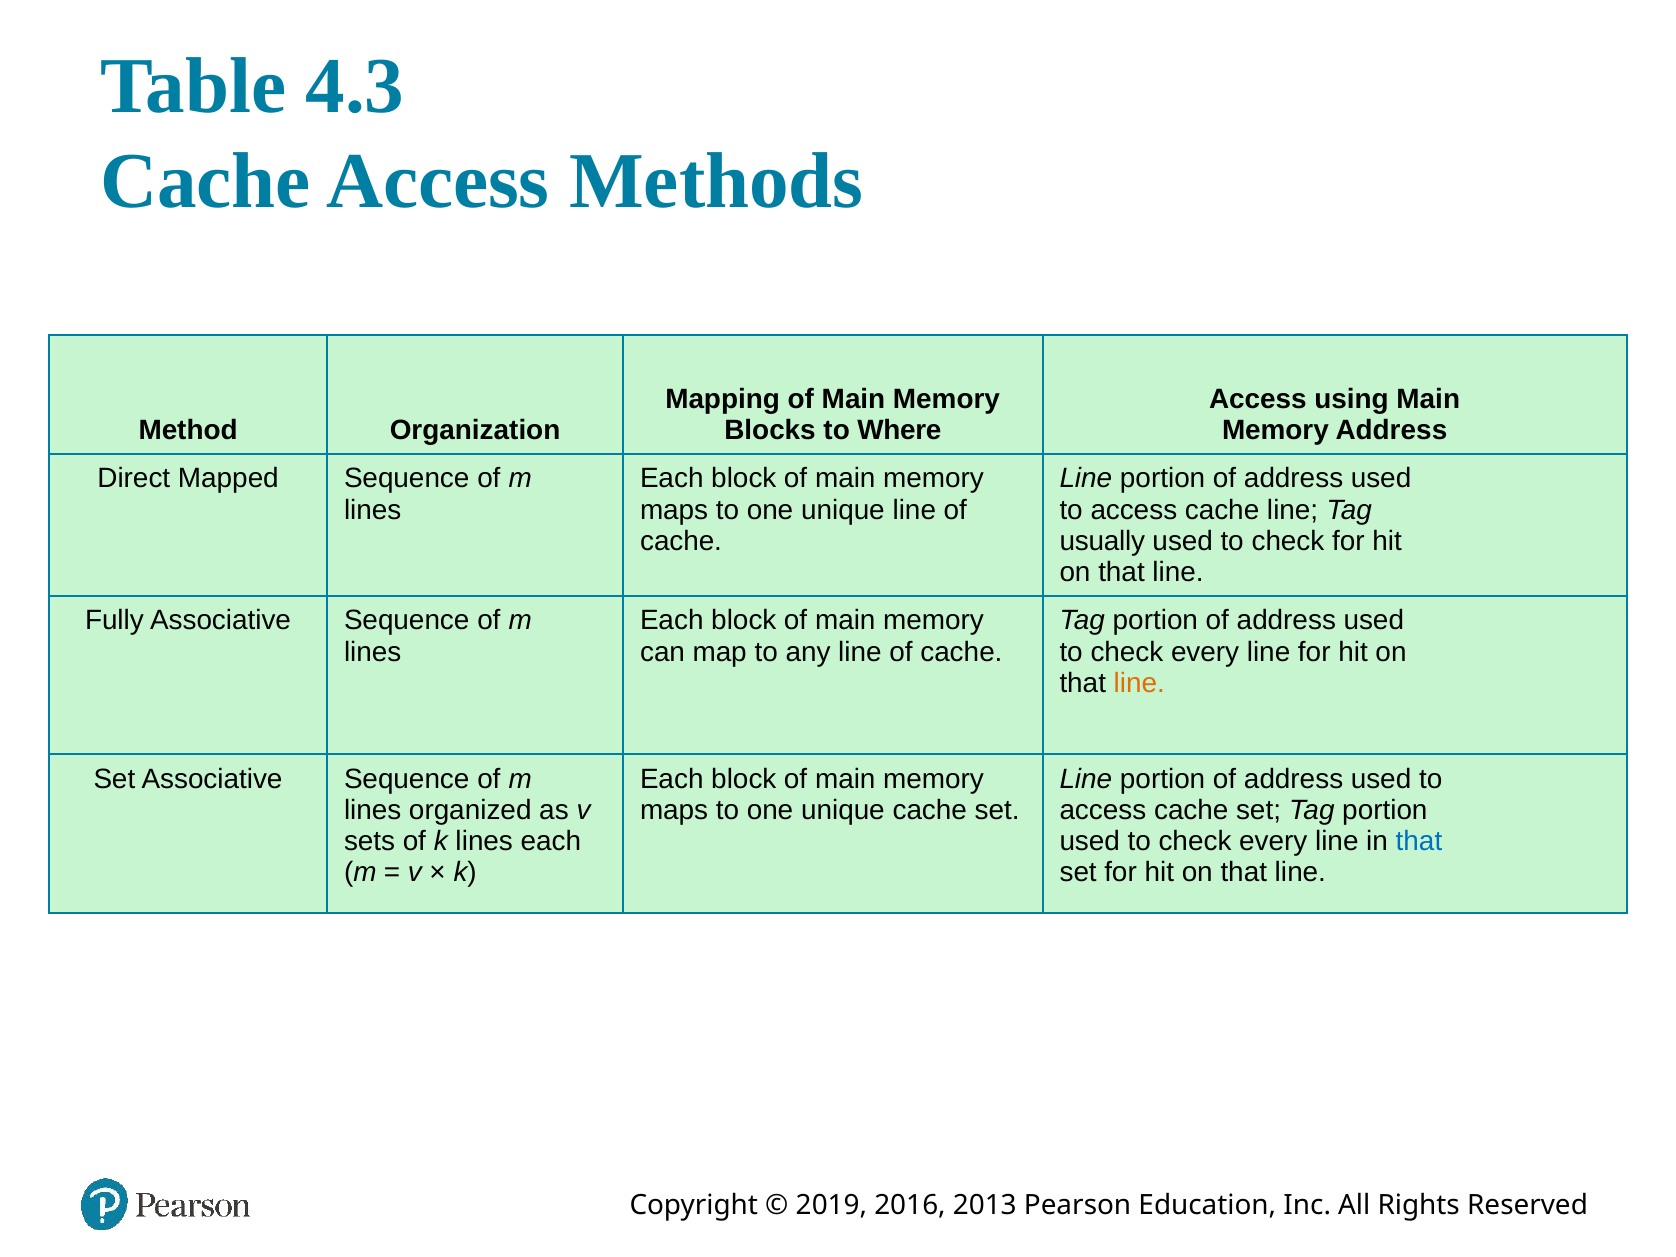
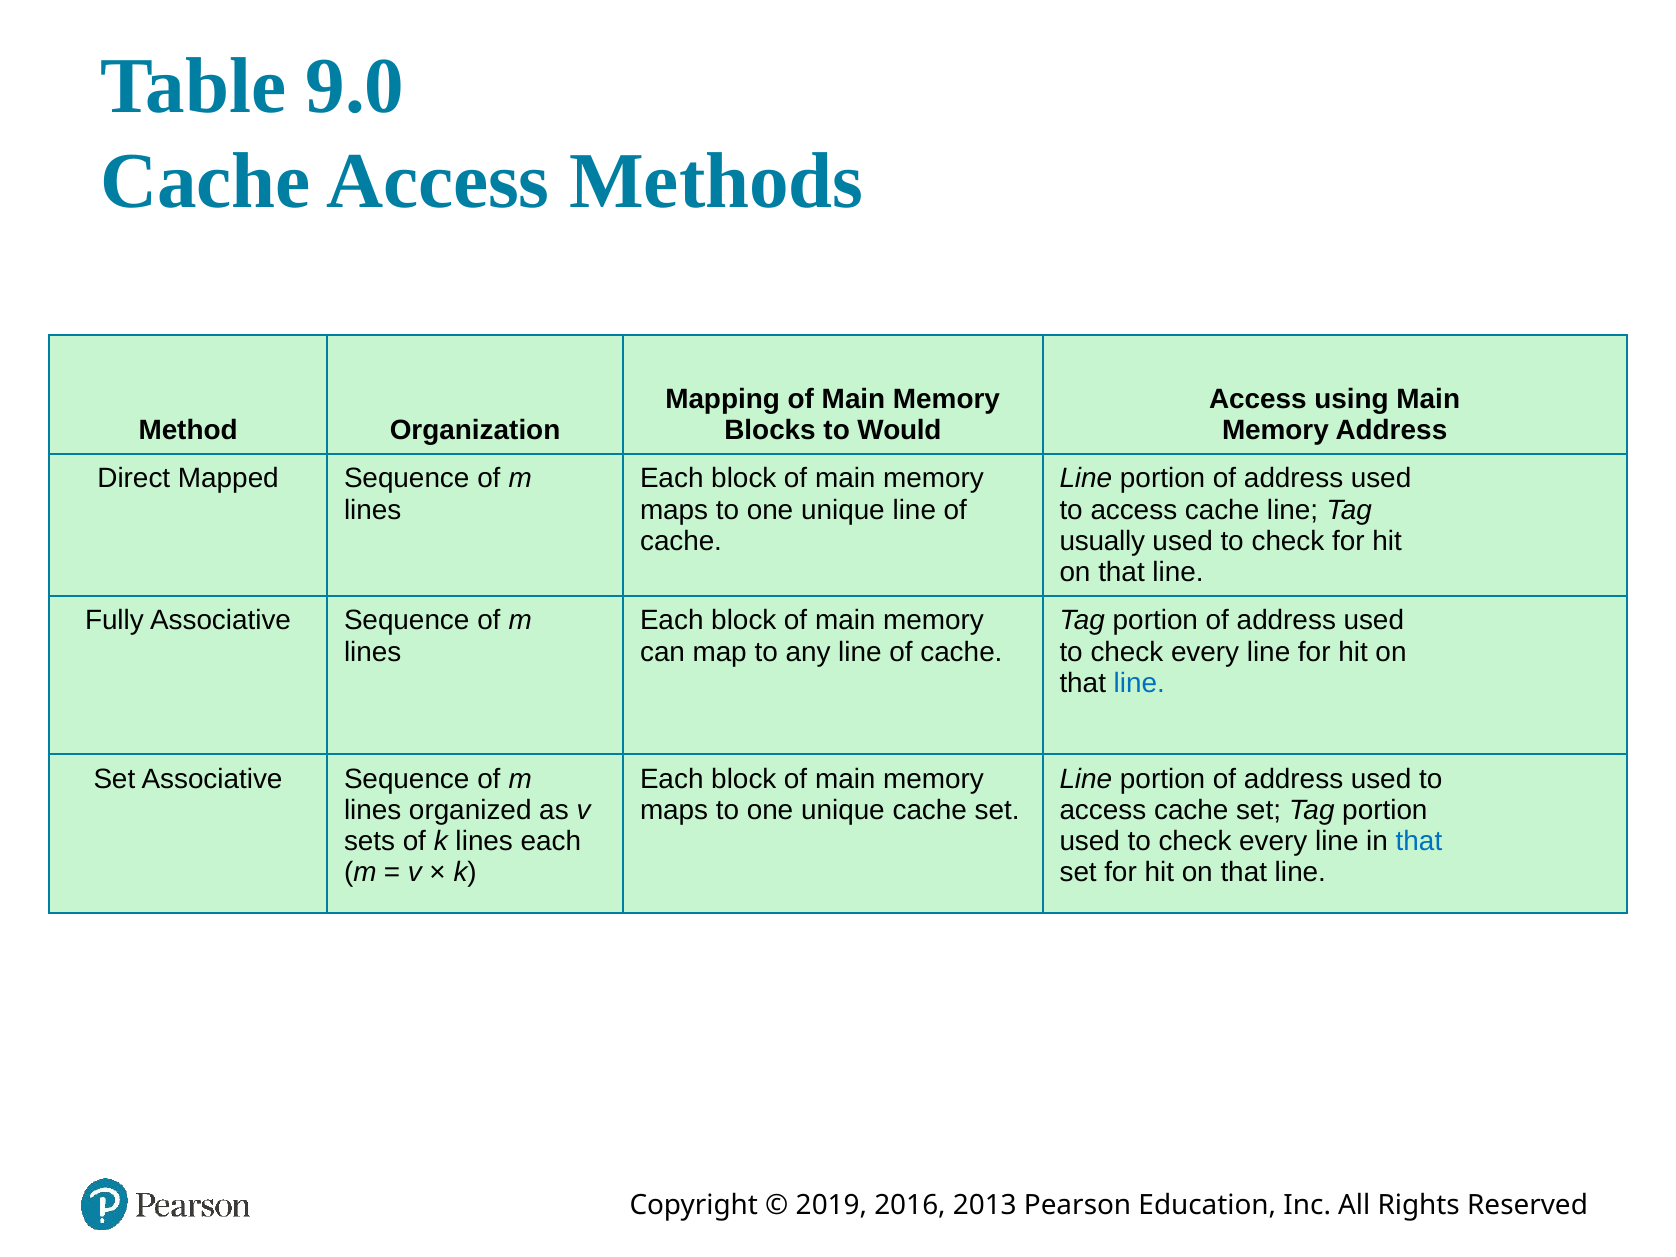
4.3: 4.3 -> 9.0 (355, 87)
Where: Where -> Would (899, 431)
line colour: orange -> blue (1139, 683)
